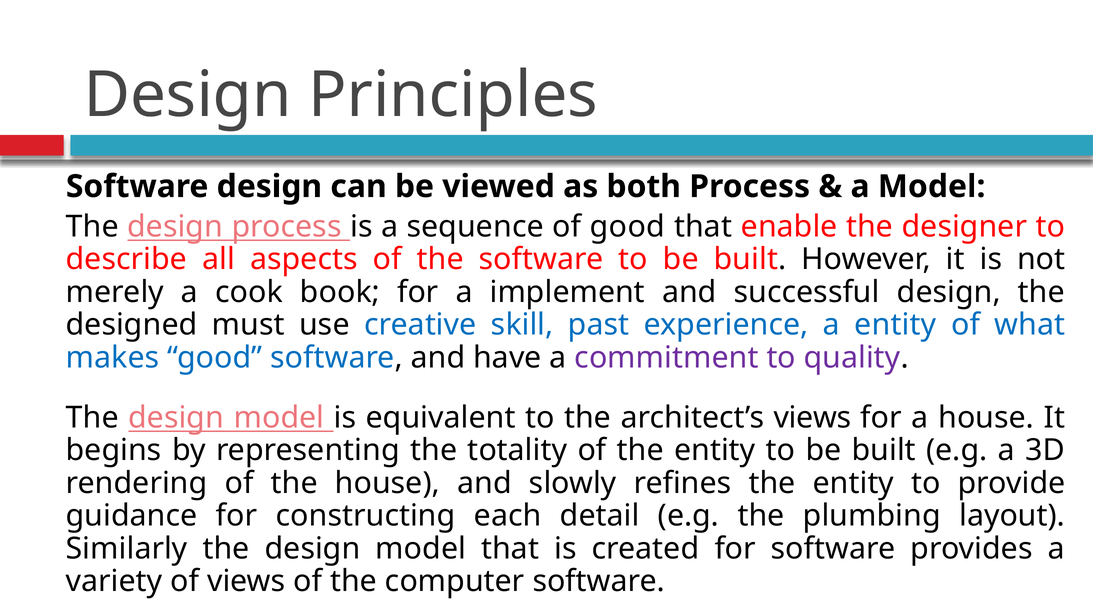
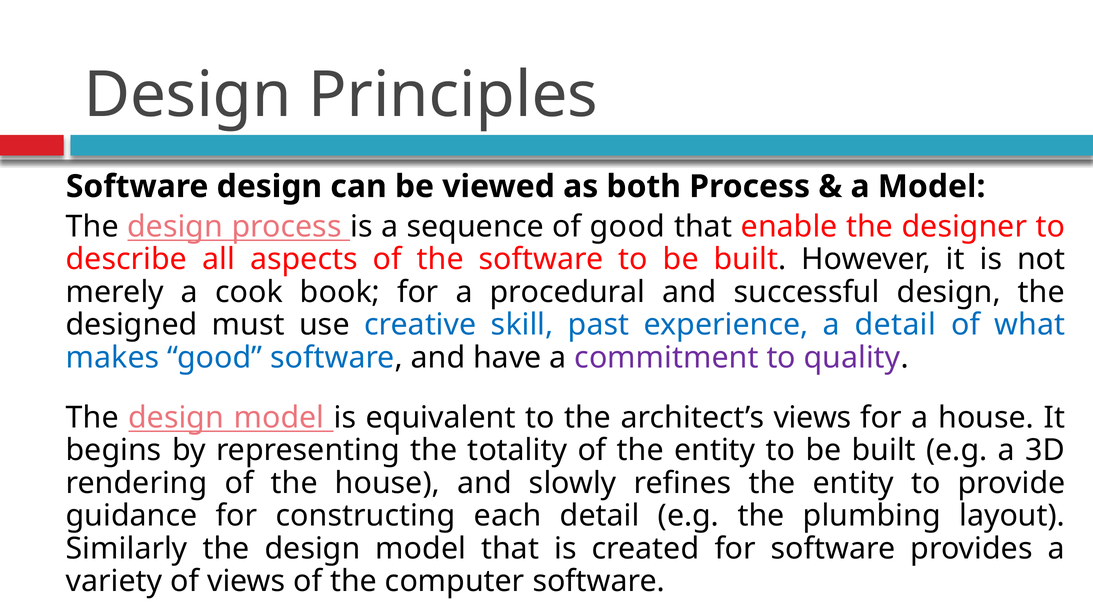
implement: implement -> procedural (567, 292)
a entity: entity -> detail (895, 325)
